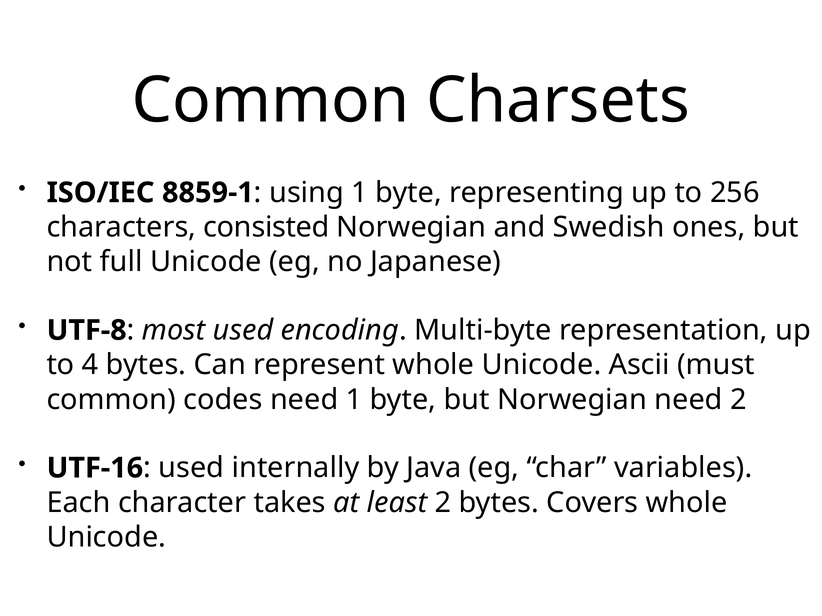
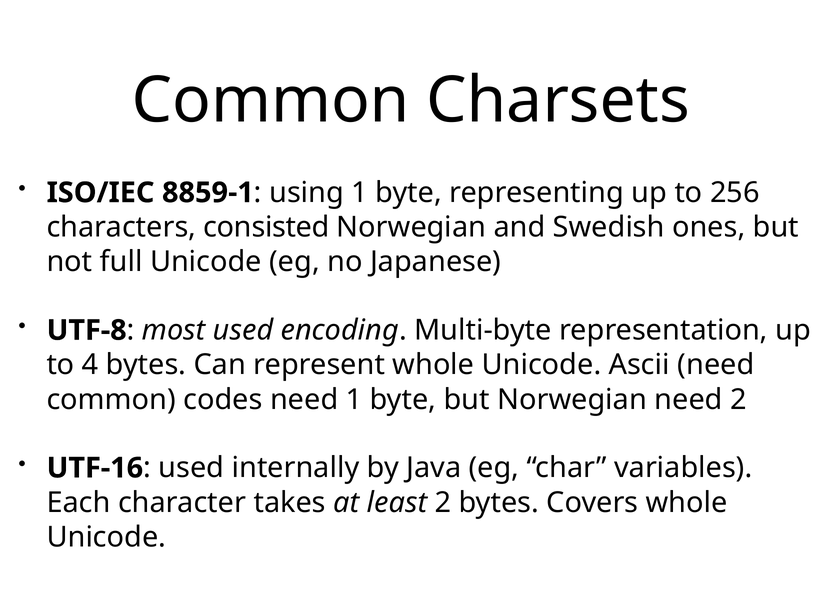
Ascii must: must -> need (716, 365)
